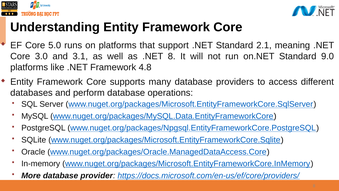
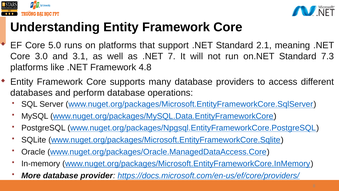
.NET 8: 8 -> 7 (172, 56)
9.0: 9.0 -> 7.3 (328, 56)
